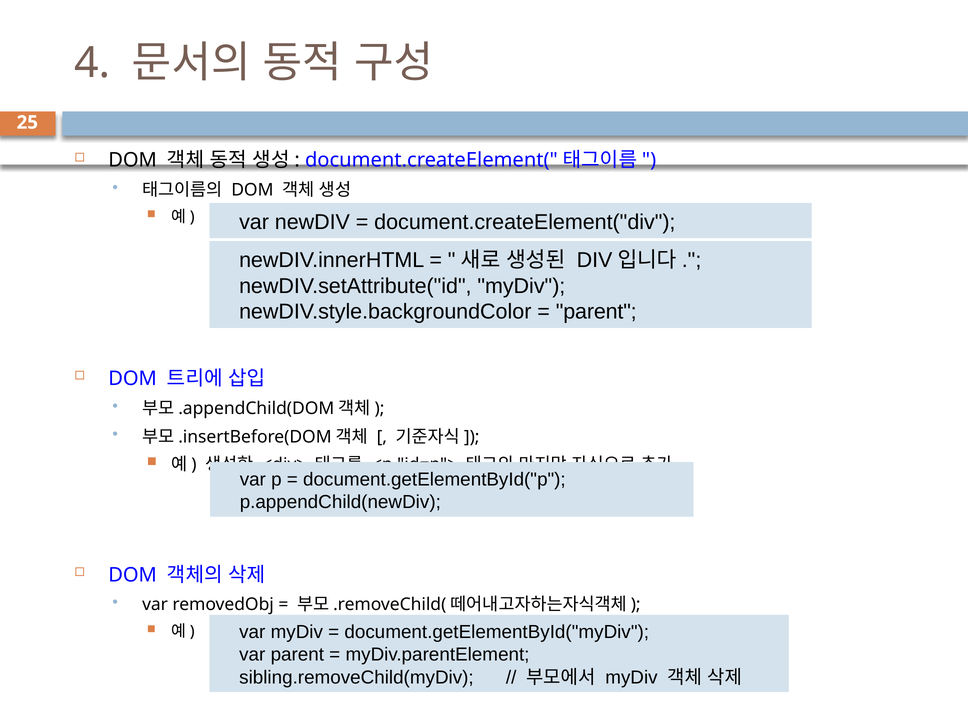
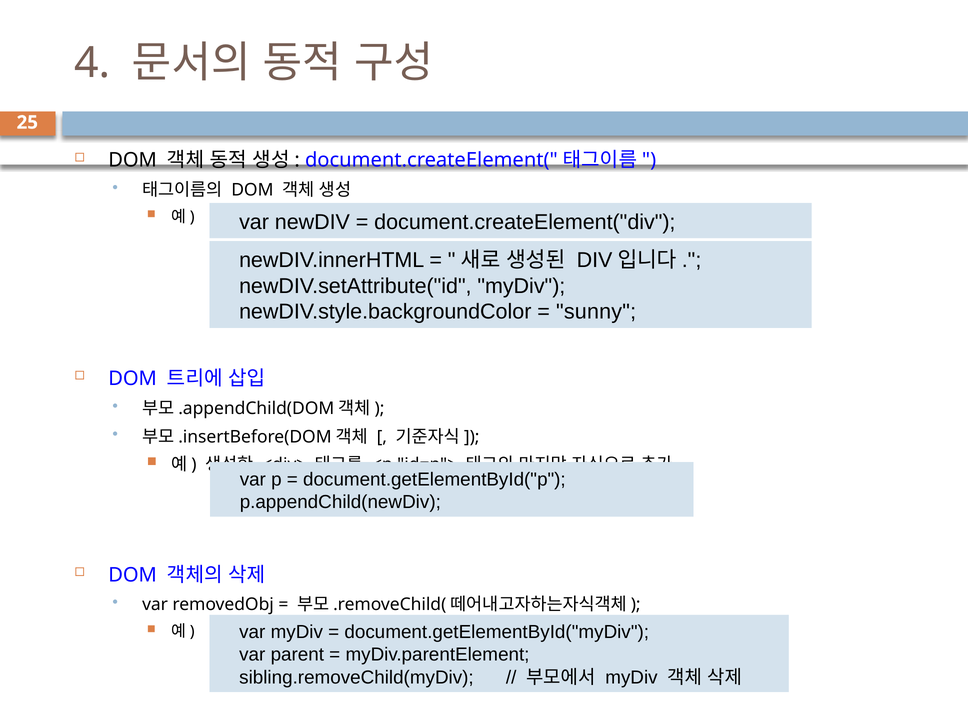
parent: parent -> sunny (596, 312)
